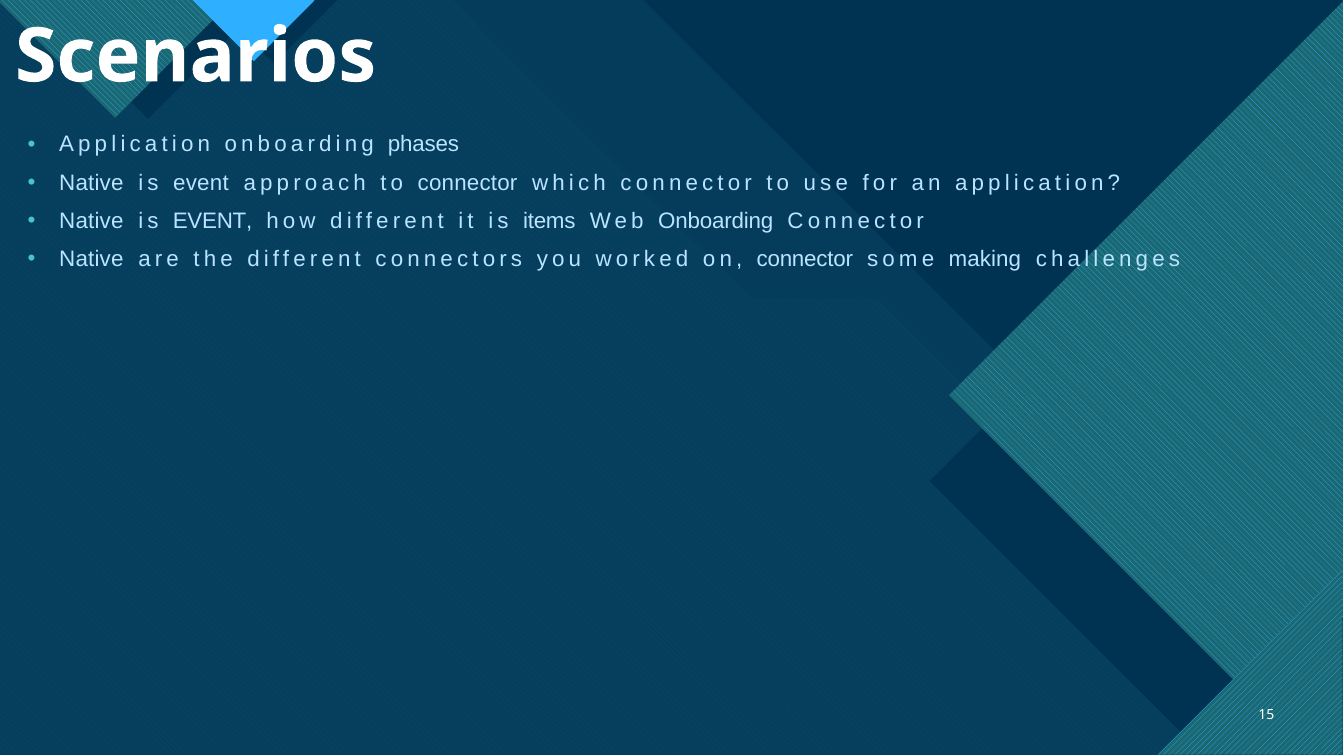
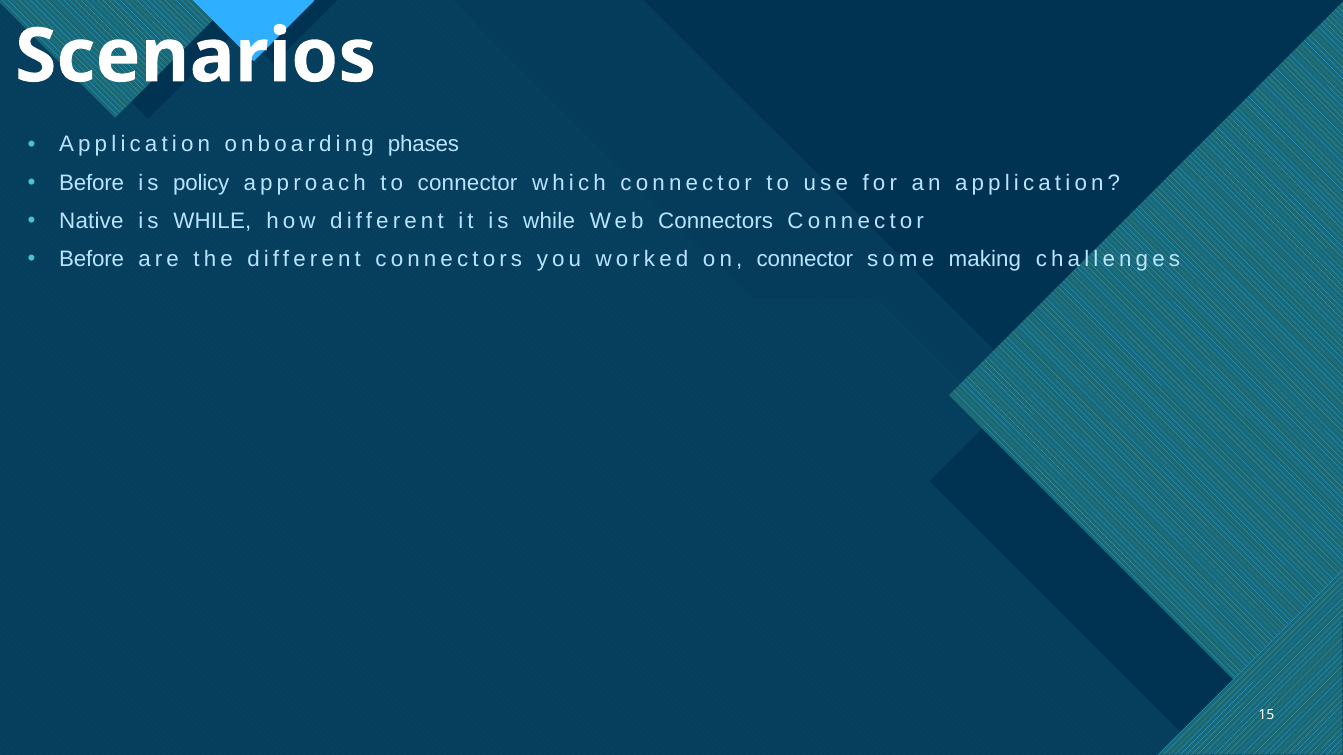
Native: Native -> Before (92, 183)
event: event -> policy (201, 183)
EVENT: EVENT -> WHILE (212, 221)
it is items: items -> while (549, 221)
Web Onboarding: Onboarding -> Connectors (716, 221)
Native: Native -> Before (92, 259)
